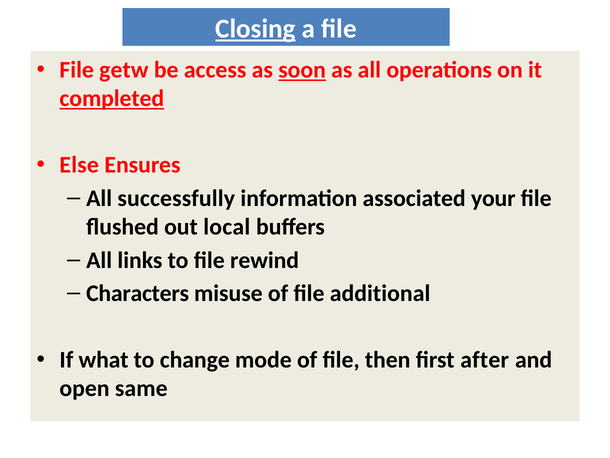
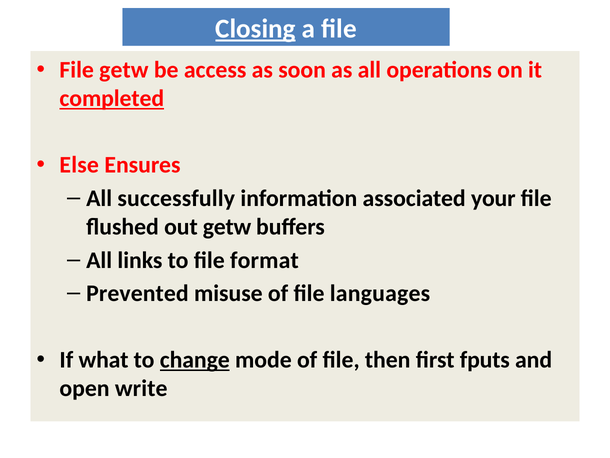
soon underline: present -> none (302, 70)
out local: local -> getw (227, 227)
rewind: rewind -> format (264, 260)
Characters: Characters -> Prevented (137, 293)
additional: additional -> languages (380, 293)
change underline: none -> present (195, 360)
after: after -> fputs (485, 360)
same: same -> write (141, 388)
